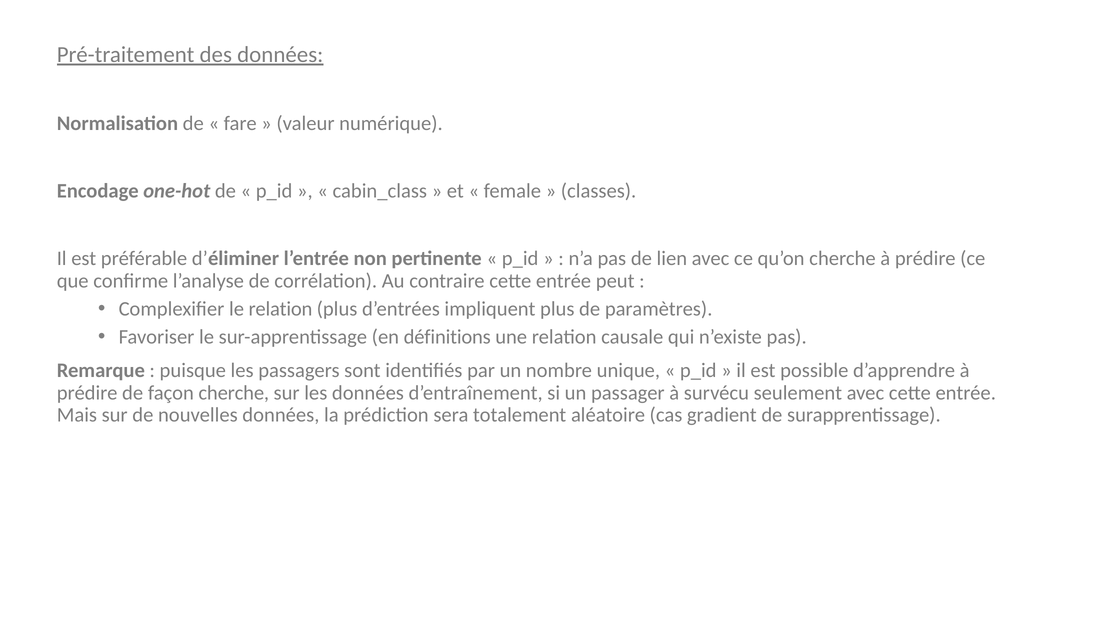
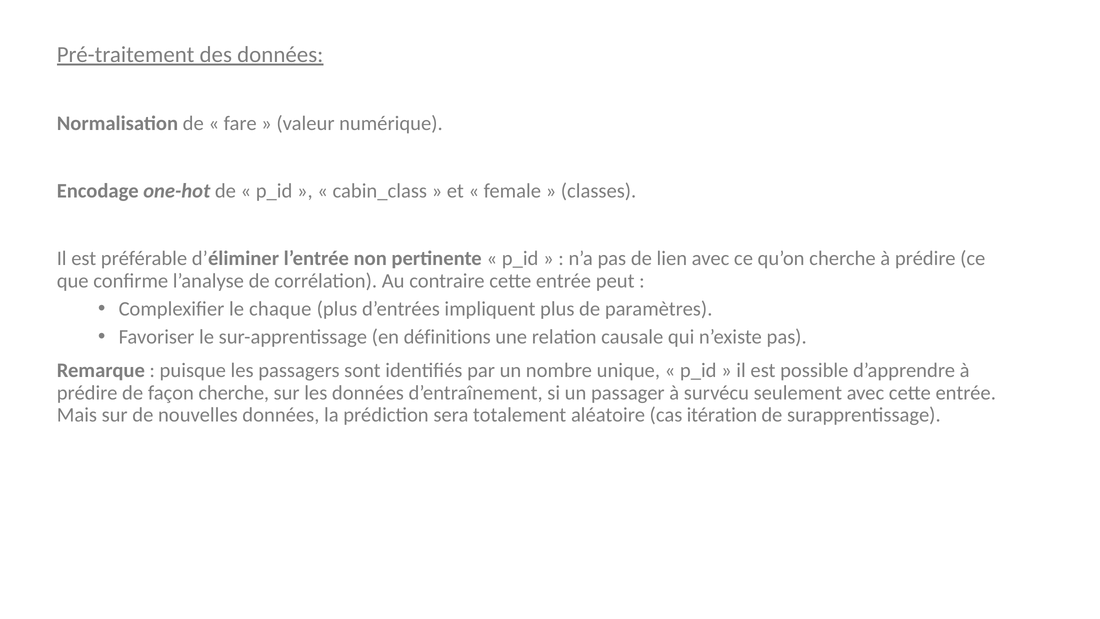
le relation: relation -> chaque (280, 309)
gradient: gradient -> itération (722, 415)
